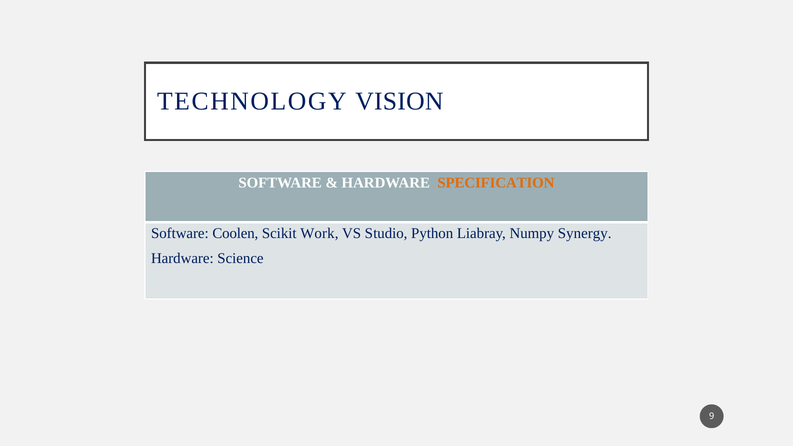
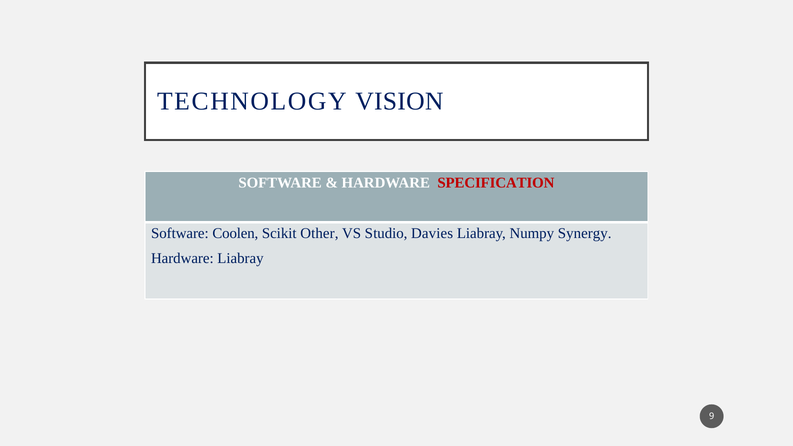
SPECIFICATION colour: orange -> red (496, 183)
Work: Work -> Other (319, 234)
Python: Python -> Davies (432, 234)
Hardware Science: Science -> Liabray (240, 258)
